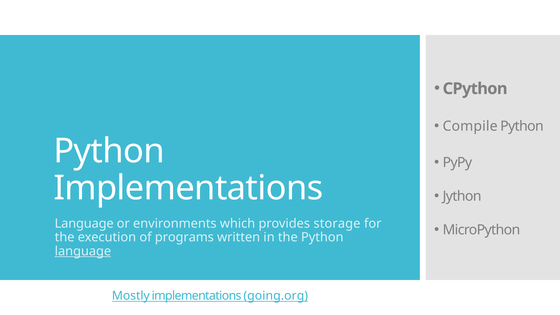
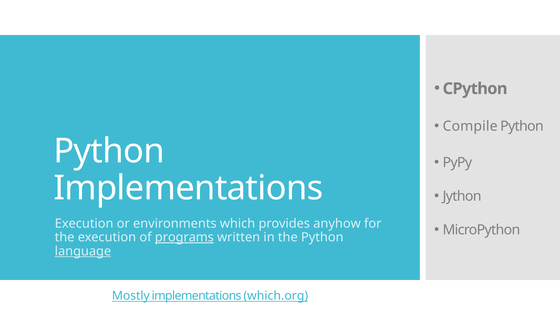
Language: Language -> Execution (84, 223)
storage: storage -> anyhow (337, 223)
programs underline: none -> present (184, 237)
going.org: going.org -> which.org (276, 296)
